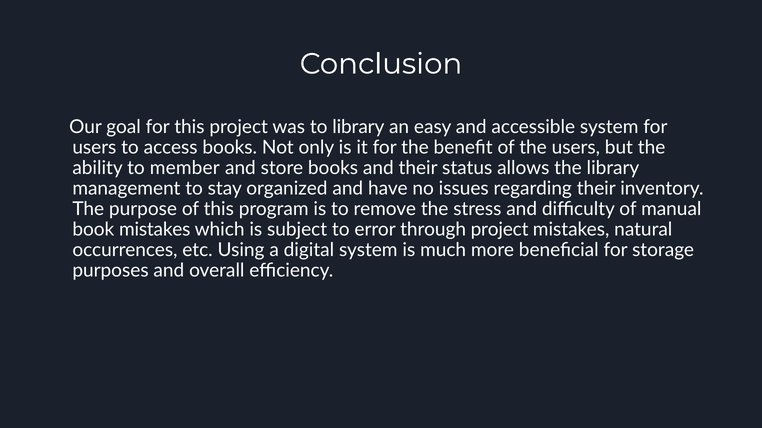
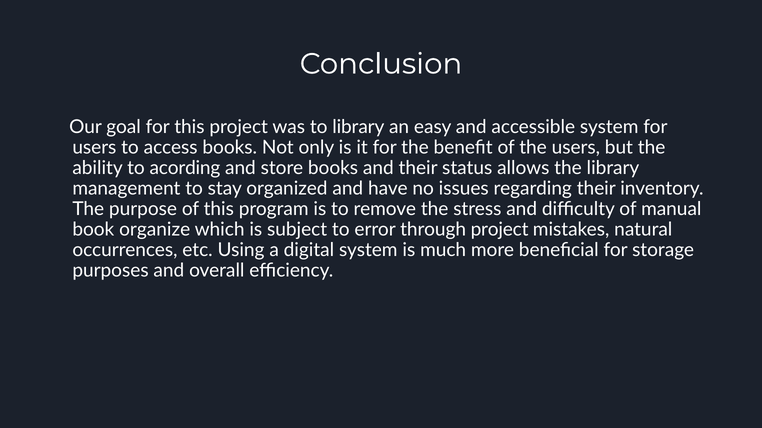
member: member -> acording (185, 168)
book mistakes: mistakes -> organize (155, 230)
